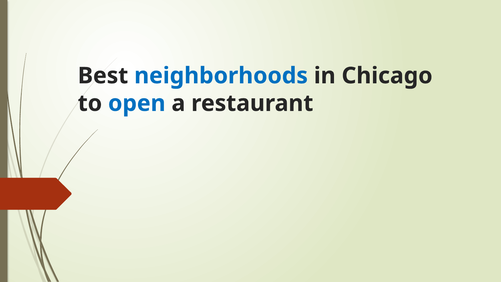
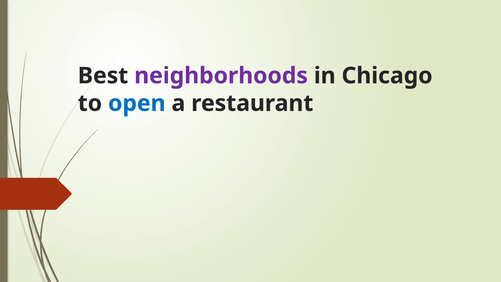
neighborhoods colour: blue -> purple (221, 76)
